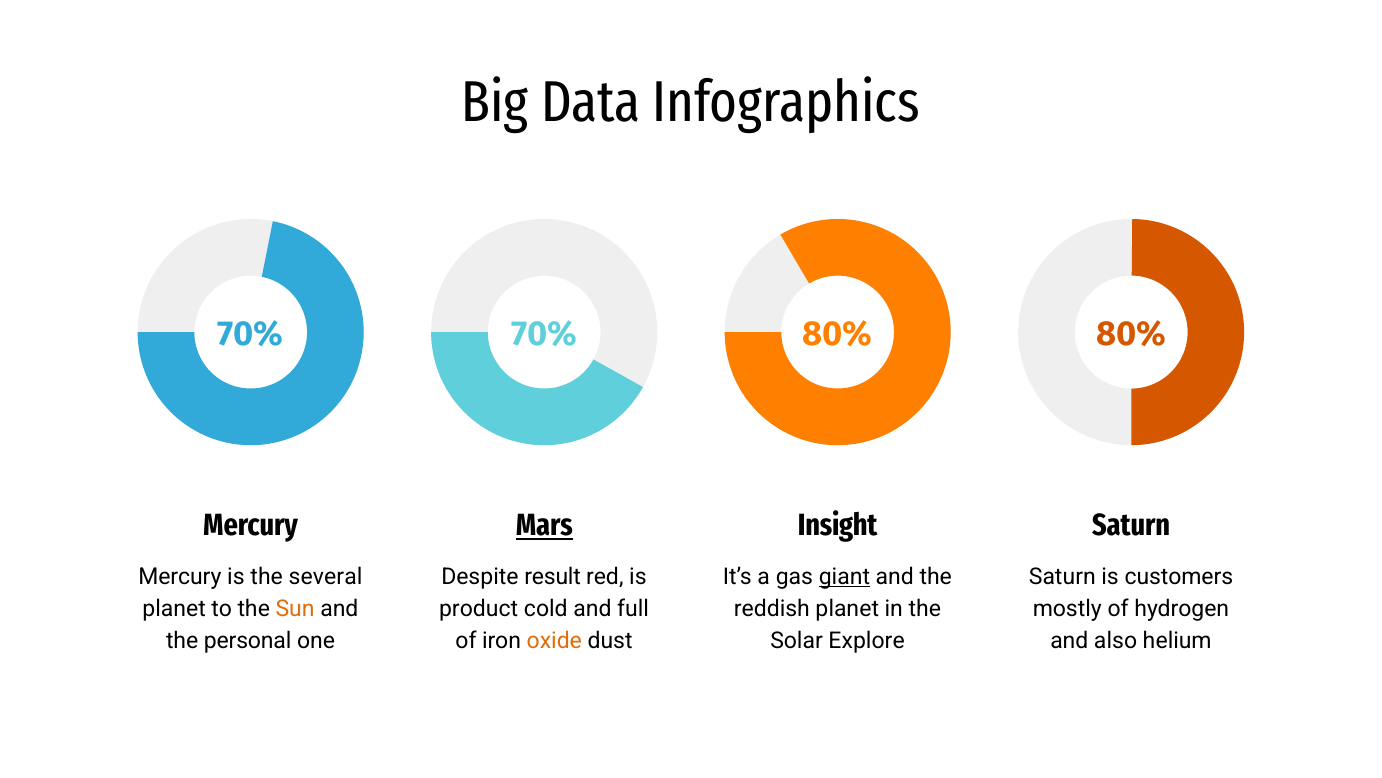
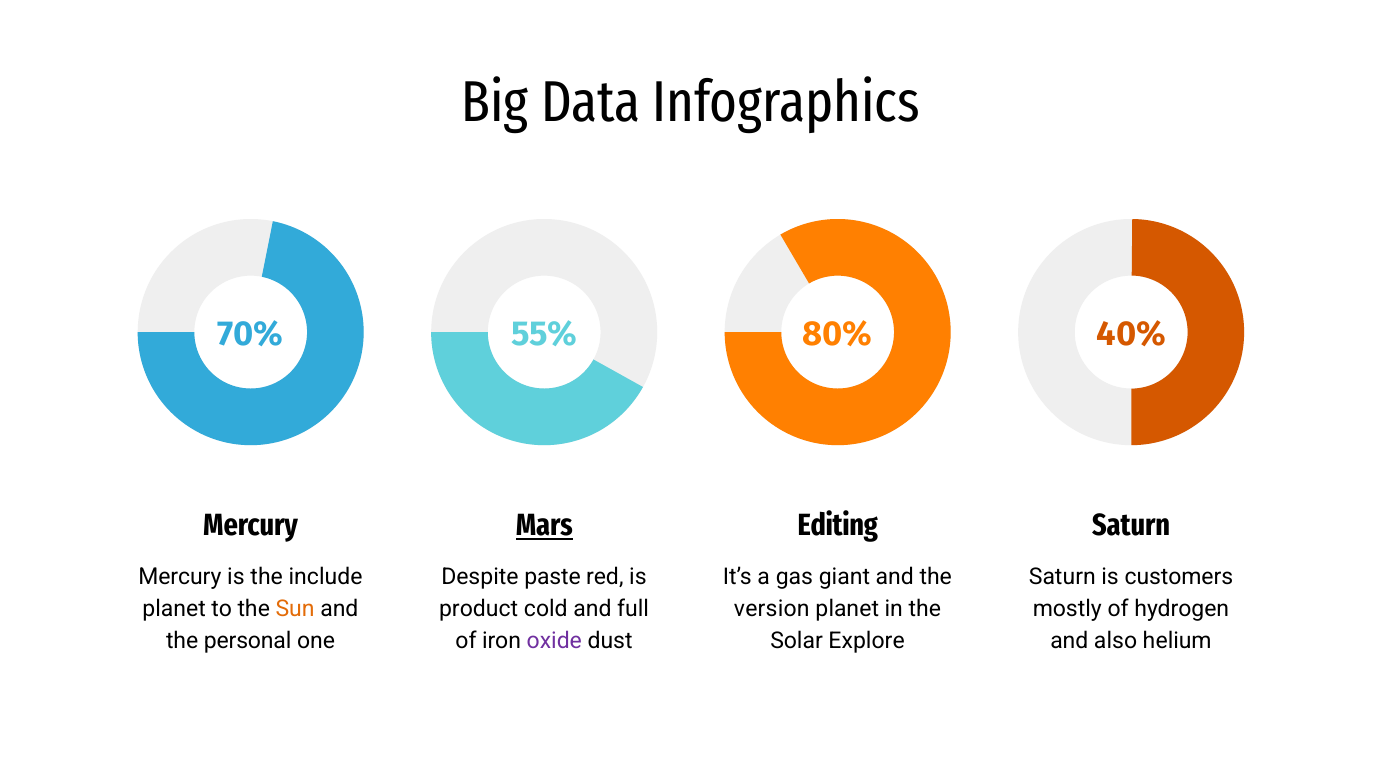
70% 70%: 70% -> 55% (544, 334)
80% 80%: 80% -> 40% (1131, 334)
Insight: Insight -> Editing (838, 525)
several: several -> include (326, 576)
result: result -> paste (553, 576)
giant underline: present -> none (844, 576)
reddish: reddish -> version (772, 608)
oxide colour: orange -> purple (554, 640)
